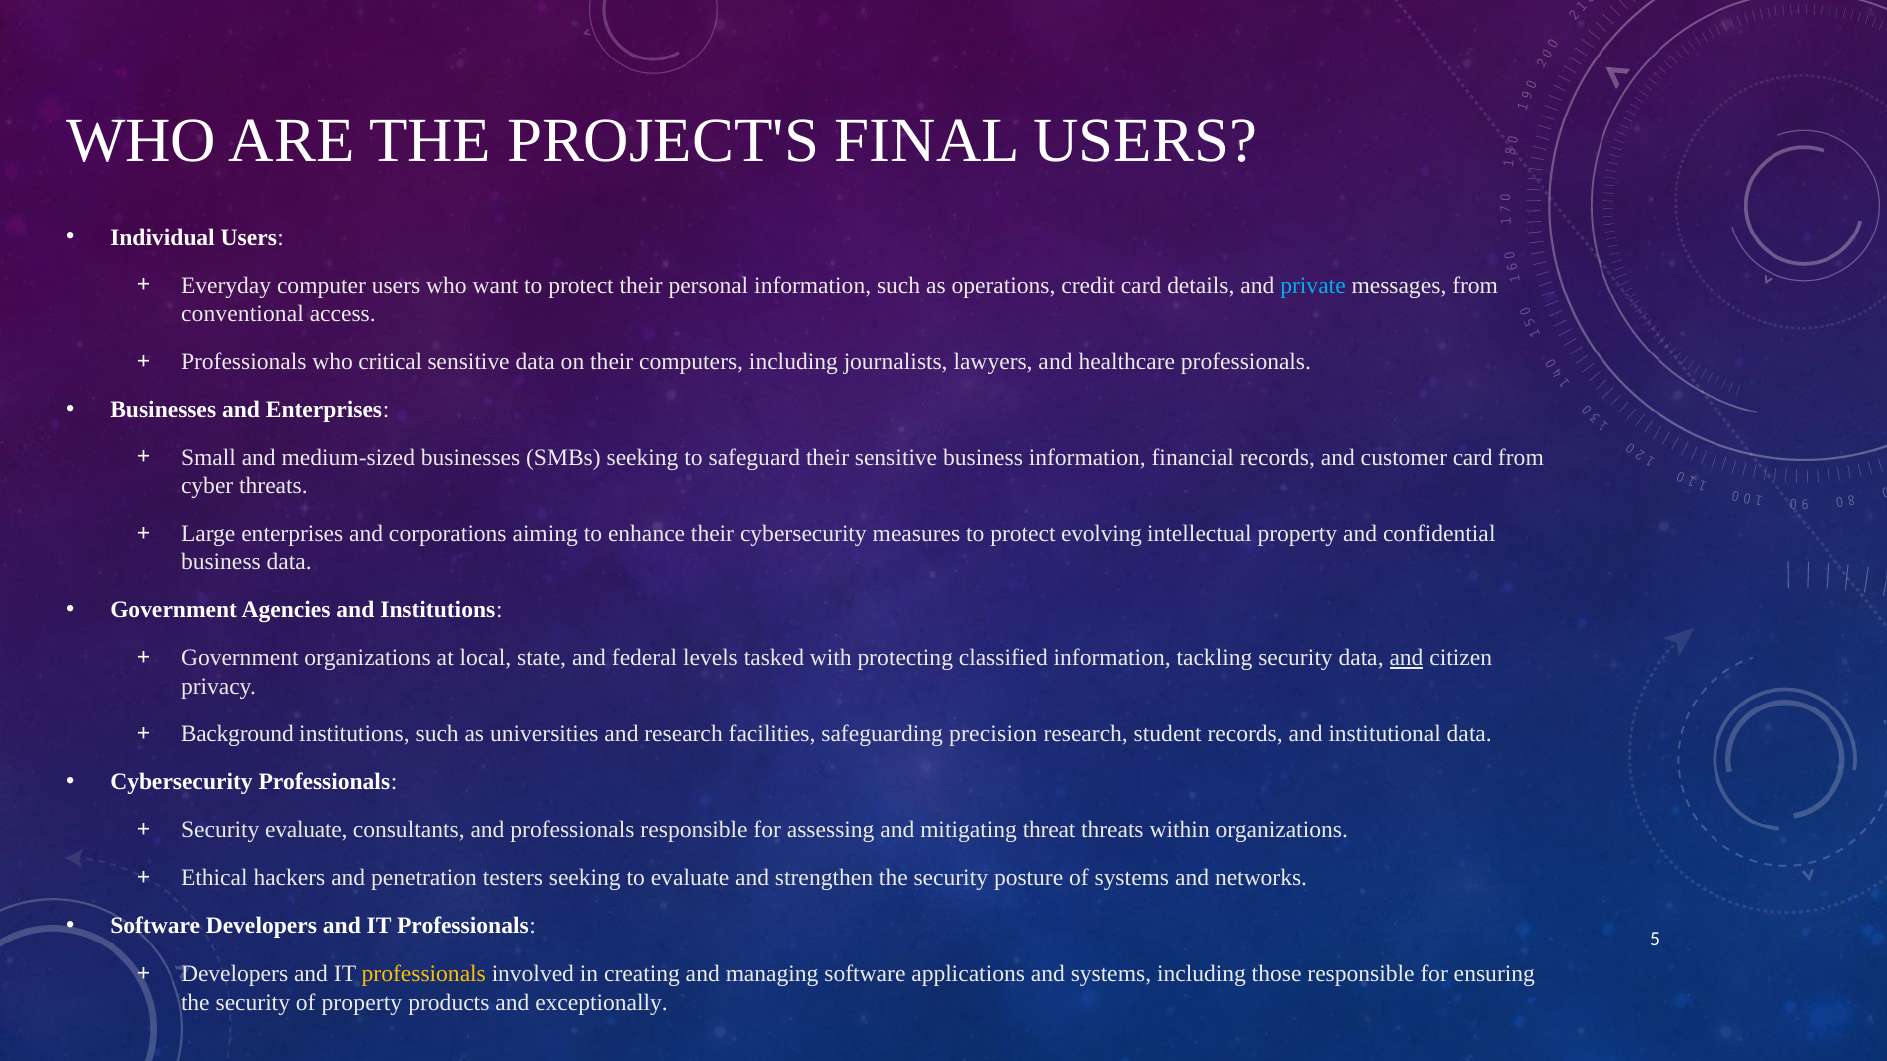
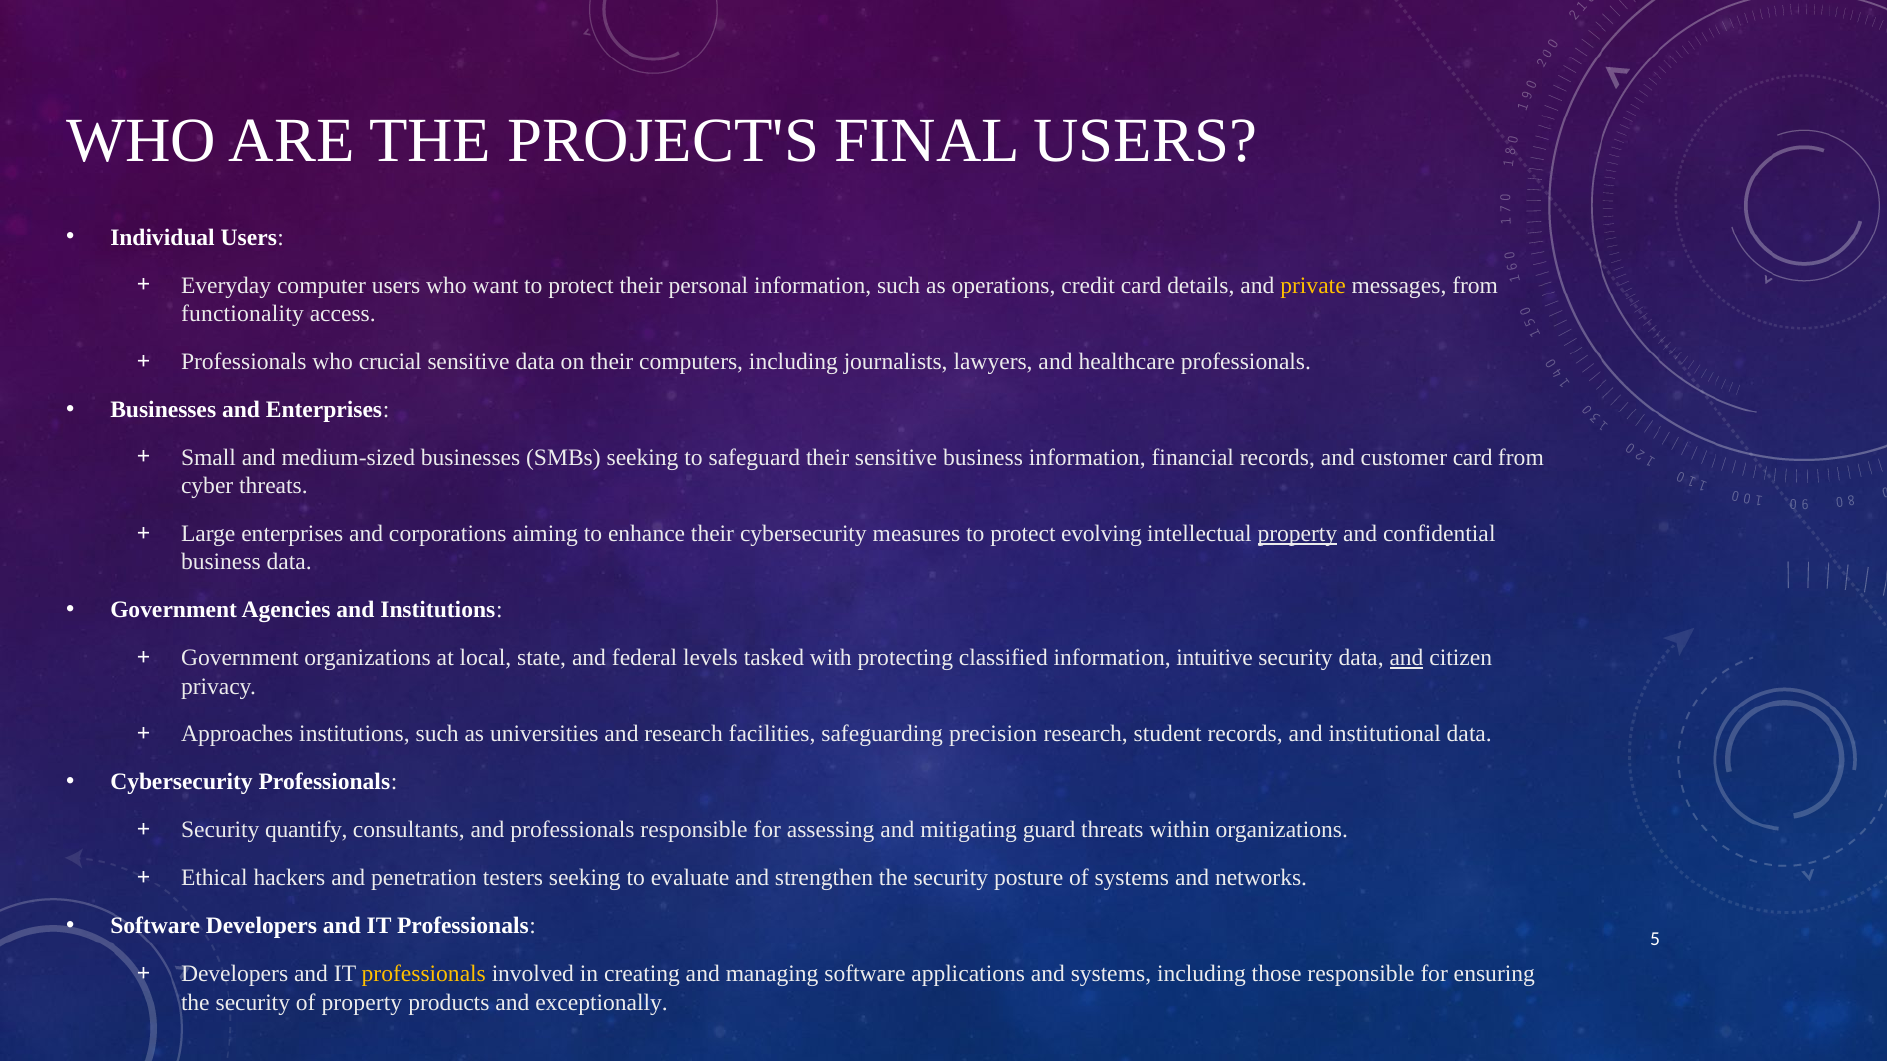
private colour: light blue -> yellow (1313, 285)
conventional: conventional -> functionality (242, 314)
critical: critical -> crucial (390, 362)
property underline: none -> present (1297, 534)
tackling: tackling -> intuitive (1215, 658)
Background: Background -> Approaches (237, 734)
Security evaluate: evaluate -> quantify (306, 830)
threat: threat -> guard (1049, 830)
